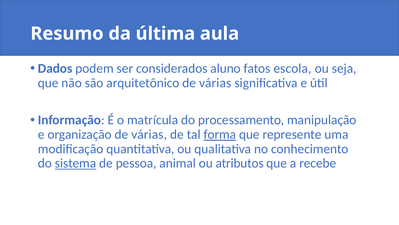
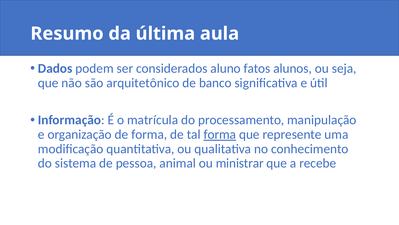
escola: escola -> alunos (293, 68)
várias: várias -> banco (215, 83)
organização de várias: várias -> forma (149, 134)
sistema underline: present -> none (76, 163)
atributos: atributos -> ministrar (240, 163)
